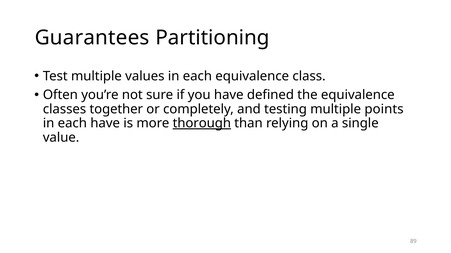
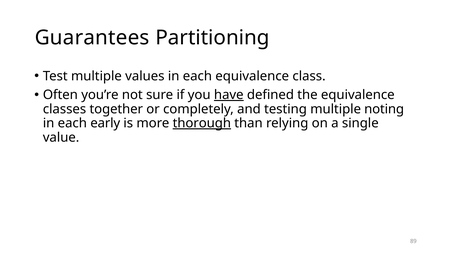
have underline: none -> present (229, 95)
points: points -> noting (384, 109)
each have: have -> early (105, 124)
